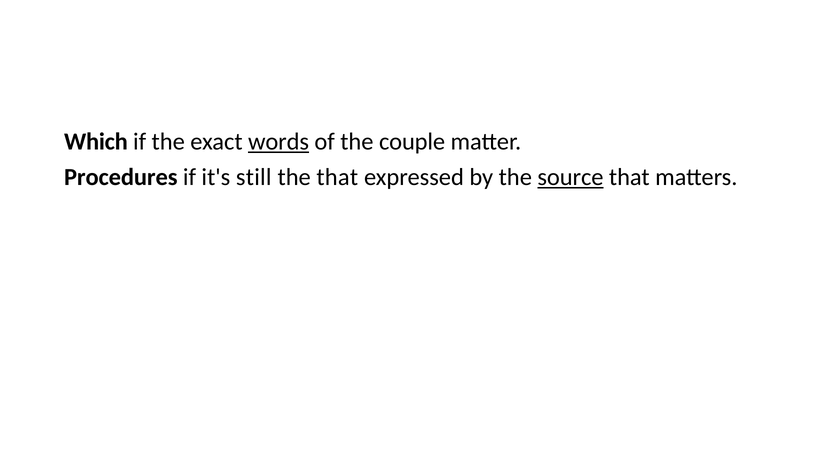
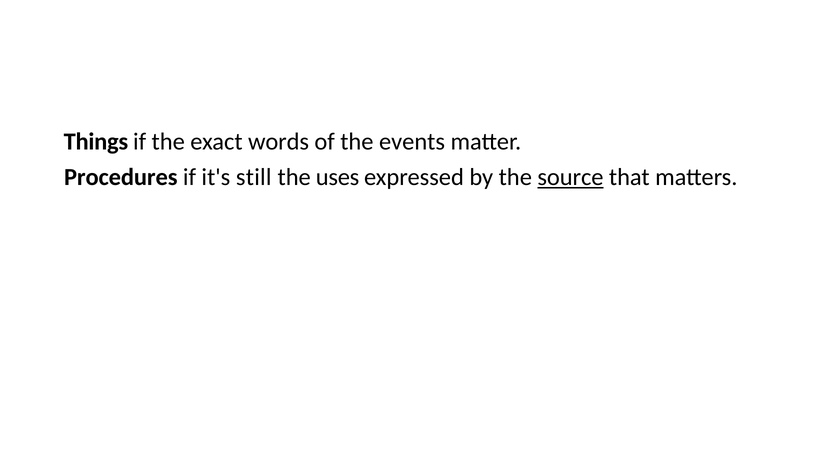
Which: Which -> Things (96, 142)
words underline: present -> none (279, 142)
couple: couple -> events (412, 142)
the that: that -> uses (338, 177)
